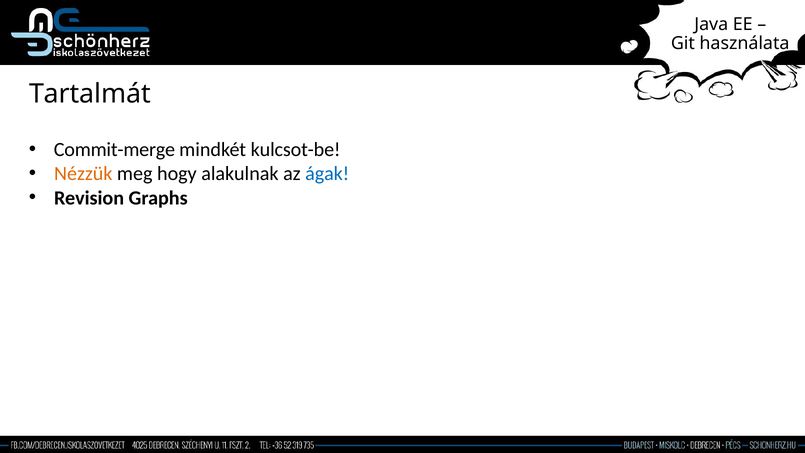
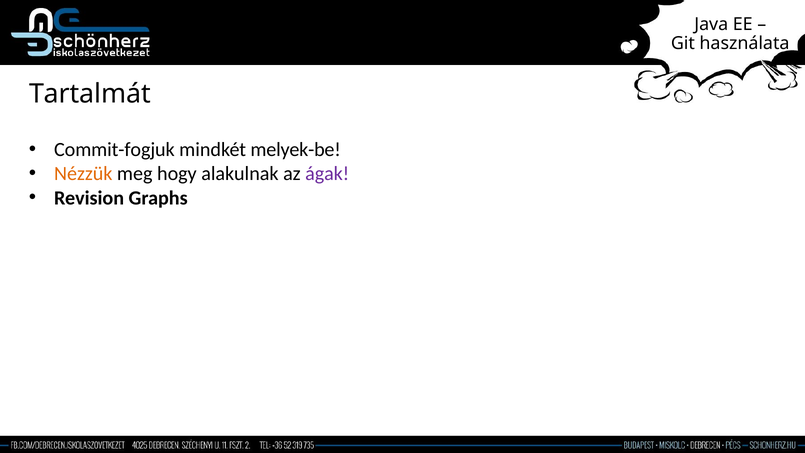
Commit-merge: Commit-merge -> Commit-fogjuk (114, 150)
kulcsot-be: kulcsot-be -> melyek-be (296, 150)
ágak colour: blue -> purple (327, 174)
